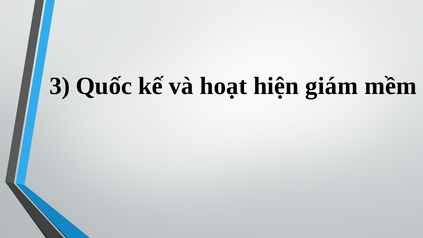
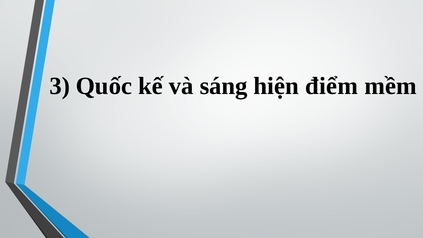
hoạt: hoạt -> sáng (224, 86)
giám: giám -> điểm (332, 86)
